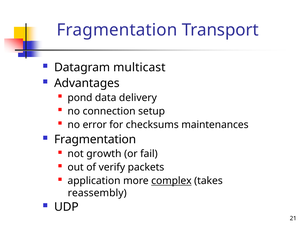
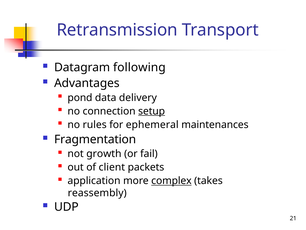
Fragmentation: Fragmentation -> Retransmission (117, 30)
multicast: multicast -> following (139, 67)
setup underline: none -> present (152, 111)
error: error -> rules (95, 124)
checksums: checksums -> ephemeral (152, 124)
verify: verify -> client (112, 167)
